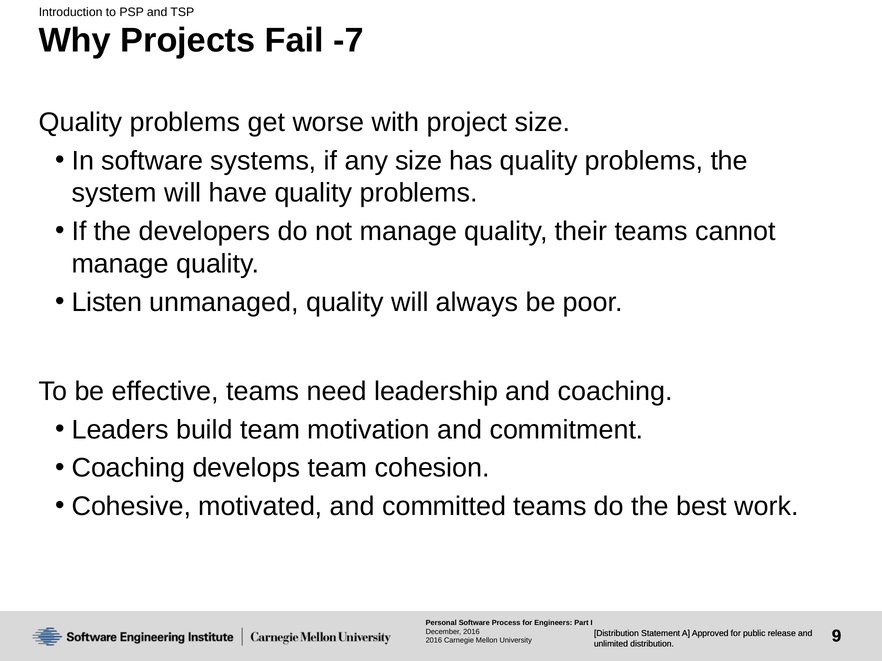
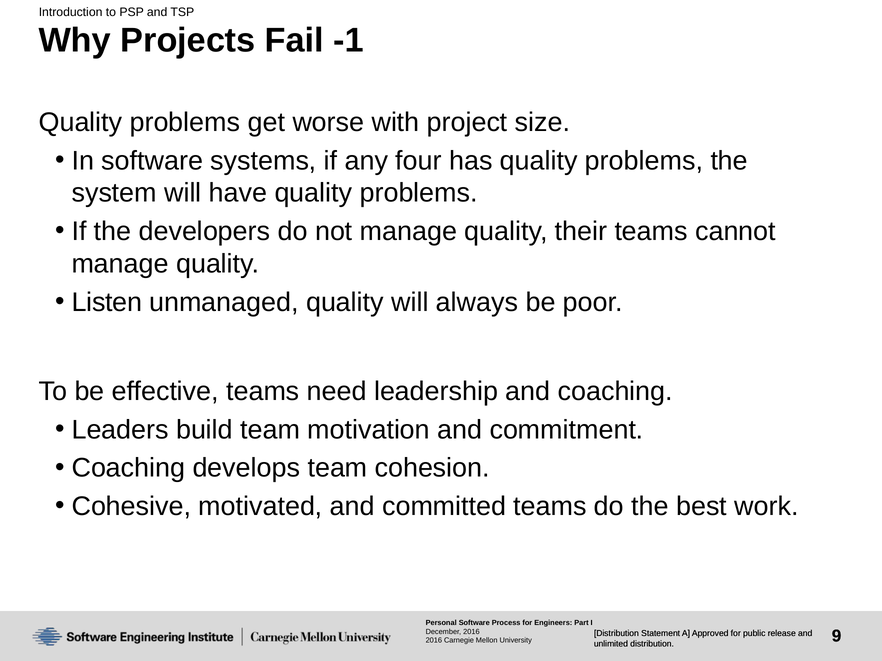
-7: -7 -> -1 (348, 40)
any size: size -> four (419, 161)
